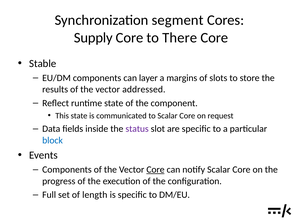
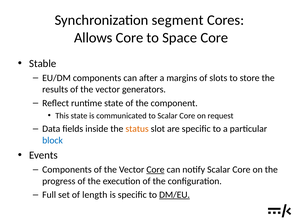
Supply: Supply -> Allows (93, 38)
There: There -> Space (180, 38)
layer: layer -> after (148, 78)
addressed: addressed -> generators (144, 89)
status colour: purple -> orange (137, 129)
DM/EU underline: none -> present (174, 195)
